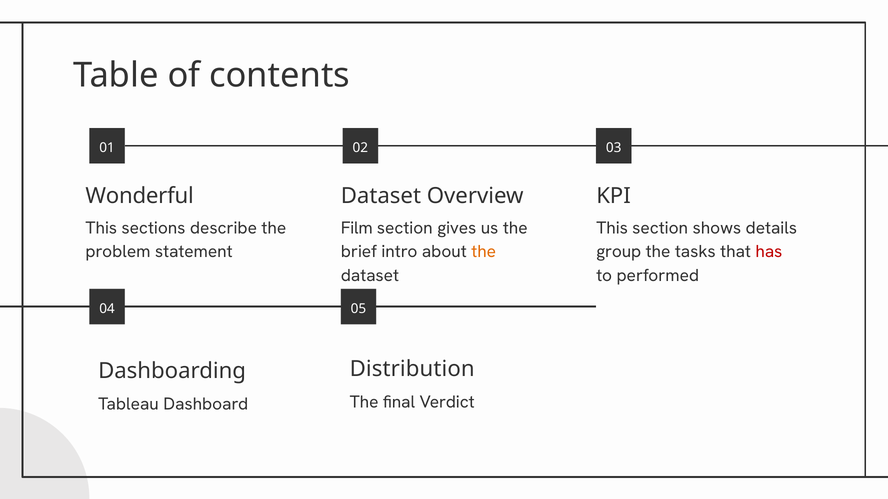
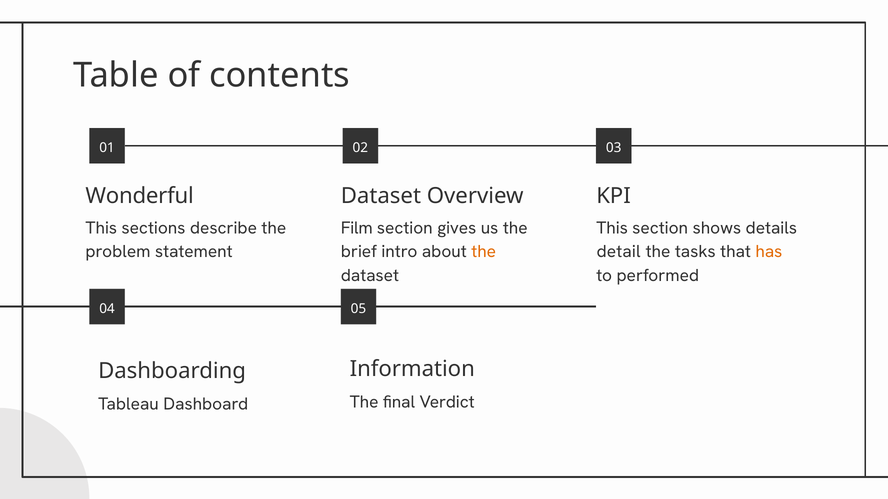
group: group -> detail (619, 252)
has colour: red -> orange (769, 252)
Distribution: Distribution -> Information (412, 369)
